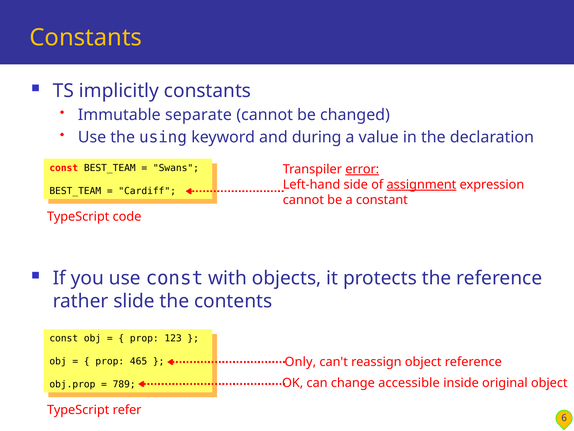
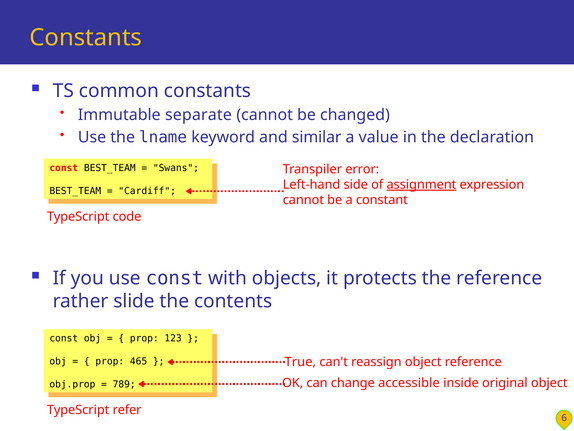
implicitly: implicitly -> common (119, 91)
using: using -> lname (163, 137)
during: during -> similar (317, 137)
error underline: present -> none (362, 169)
Only: Only -> True (300, 362)
